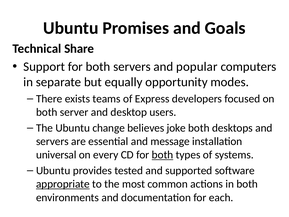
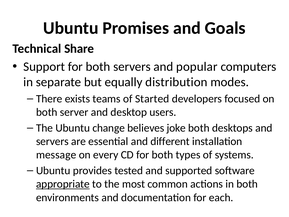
opportunity: opportunity -> distribution (176, 82)
Express: Express -> Started (152, 99)
message: message -> different (170, 141)
universal: universal -> message (56, 155)
both underline: present -> none (163, 155)
